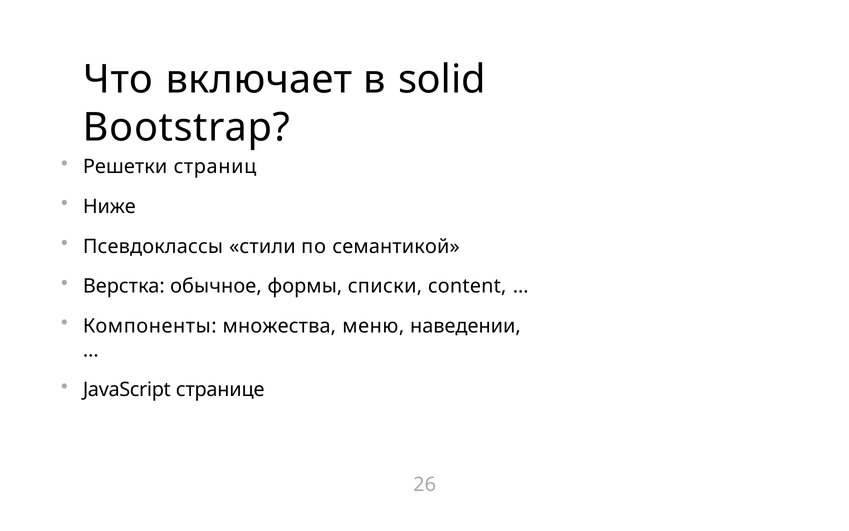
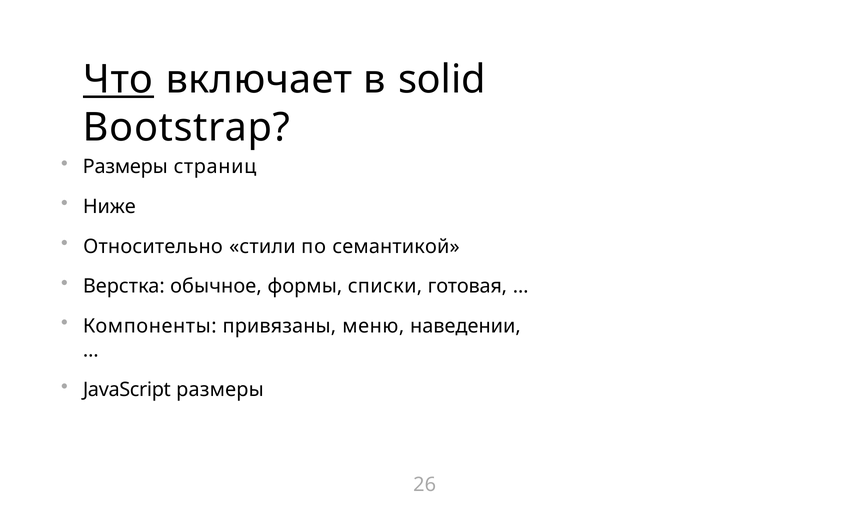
Что underline: none -> present (118, 80)
Решетки: Решетки -> Размеры (125, 167)
Псевдоклассы: Псевдоклассы -> Относительно (153, 246)
content: content -> готовая (467, 286)
множества: множества -> привязаны (279, 326)
JavaScript странице: странице -> размеры (220, 390)
